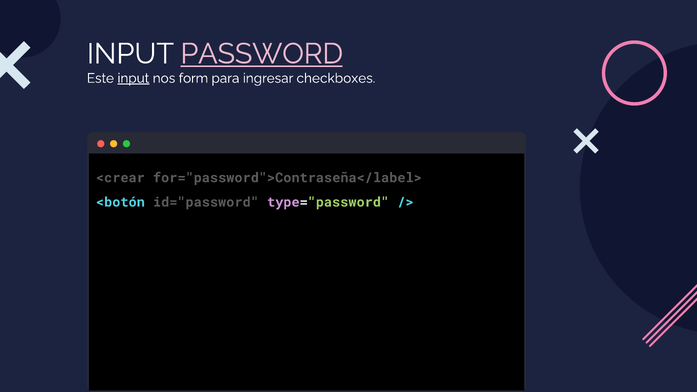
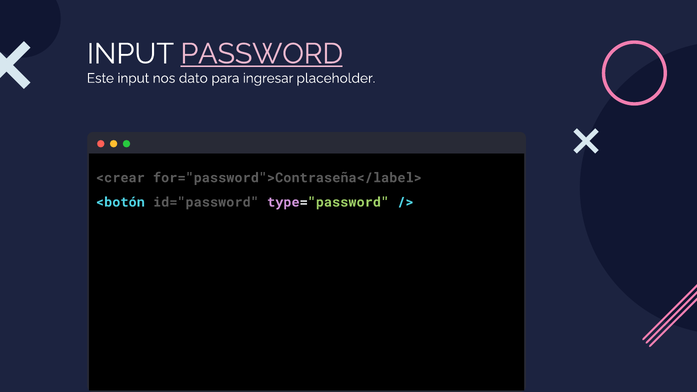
input underline: present -> none (133, 78)
form: form -> dato (193, 78)
checkboxes: checkboxes -> placeholder (336, 78)
